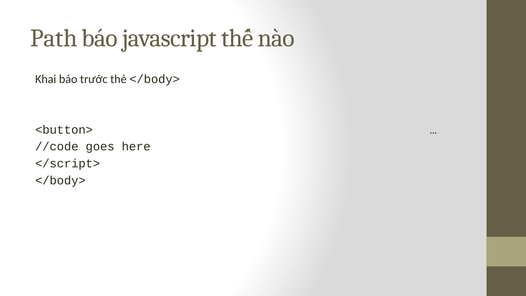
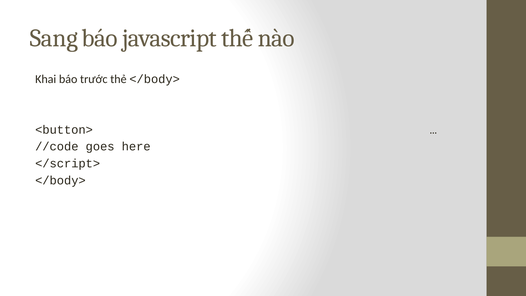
Path: Path -> Sang (54, 38)
